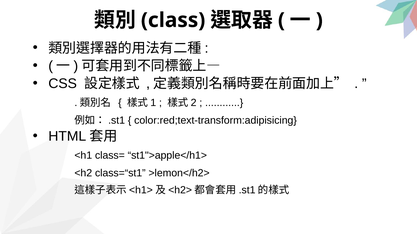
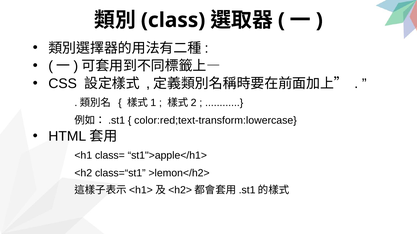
color:red;text-transform:adipisicing: color:red;text-transform:adipisicing -> color:red;text-transform:lowercase (216, 121)
